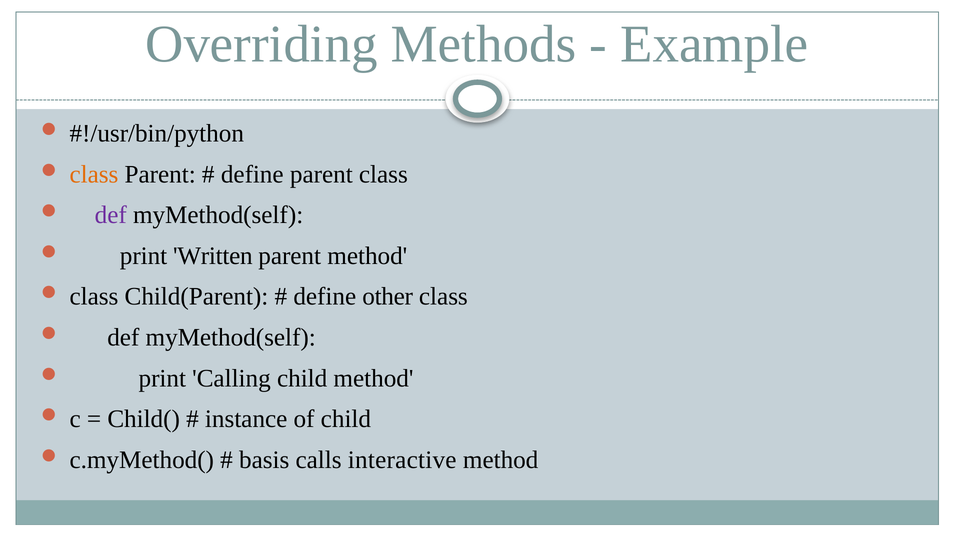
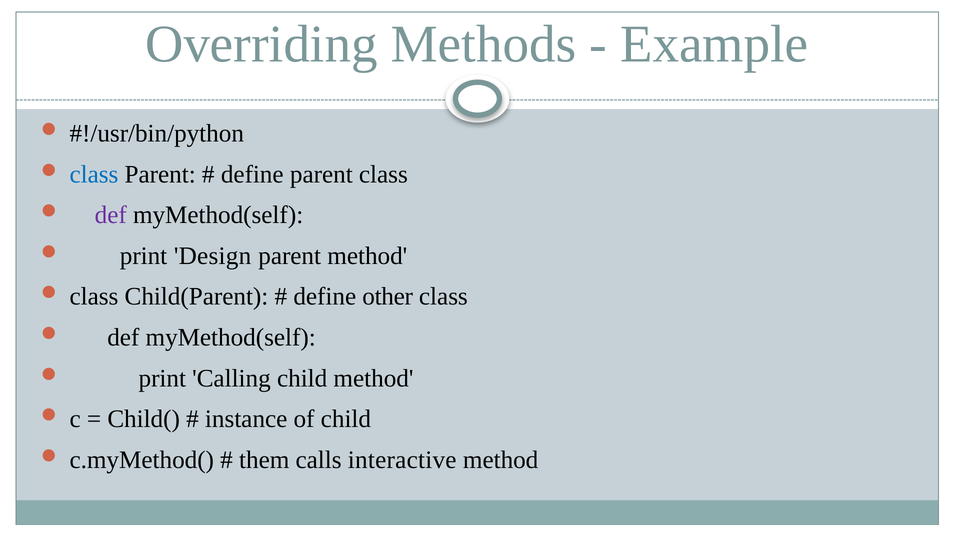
class colour: orange -> blue (94, 174)
Written: Written -> Design (213, 256)
basis: basis -> them (264, 460)
